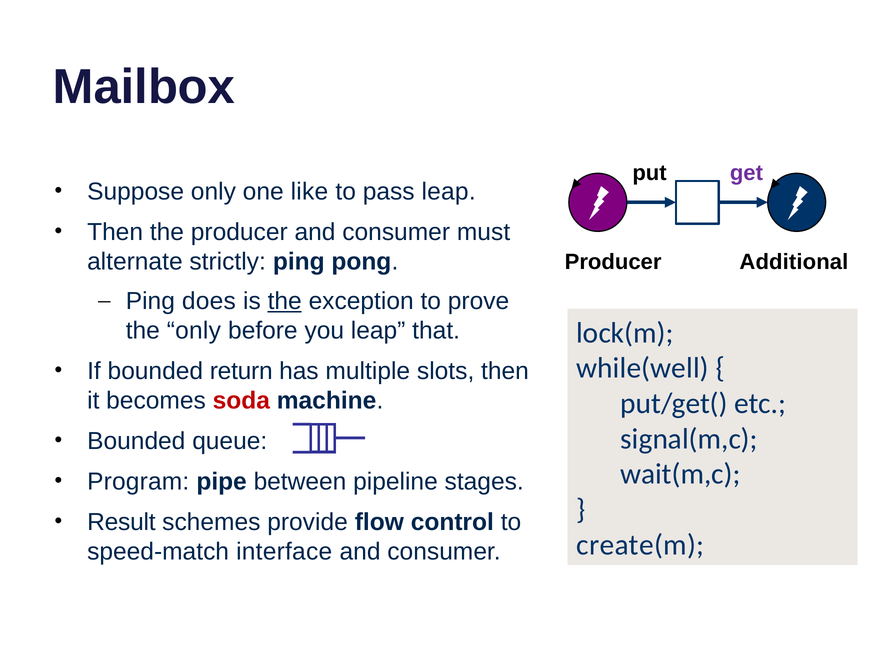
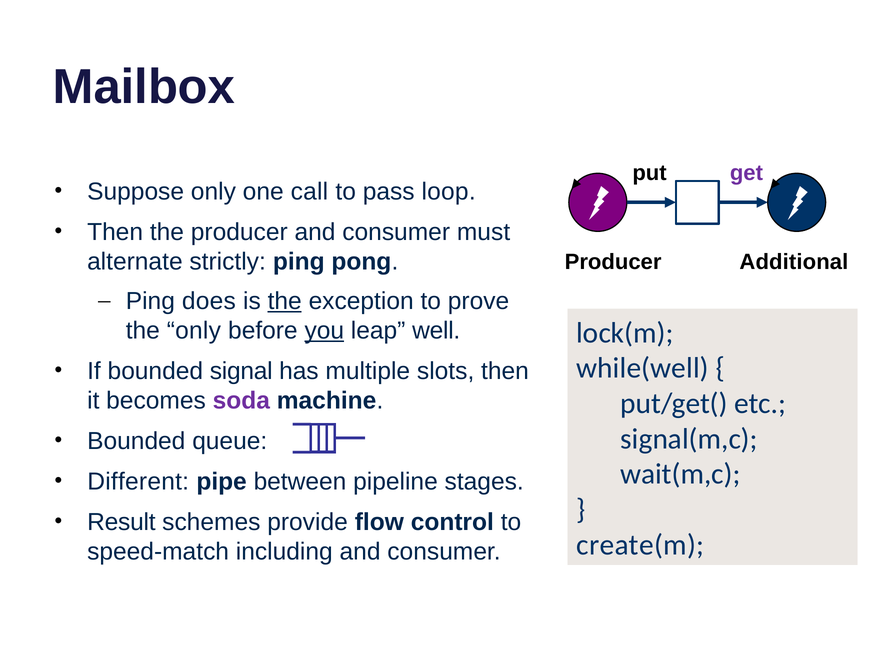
like: like -> call (309, 191)
pass leap: leap -> loop (449, 191)
you underline: none -> present (324, 330)
that: that -> well (436, 330)
return: return -> signal (241, 371)
soda colour: red -> purple (241, 400)
Program: Program -> Different (138, 481)
interface: interface -> including (284, 551)
